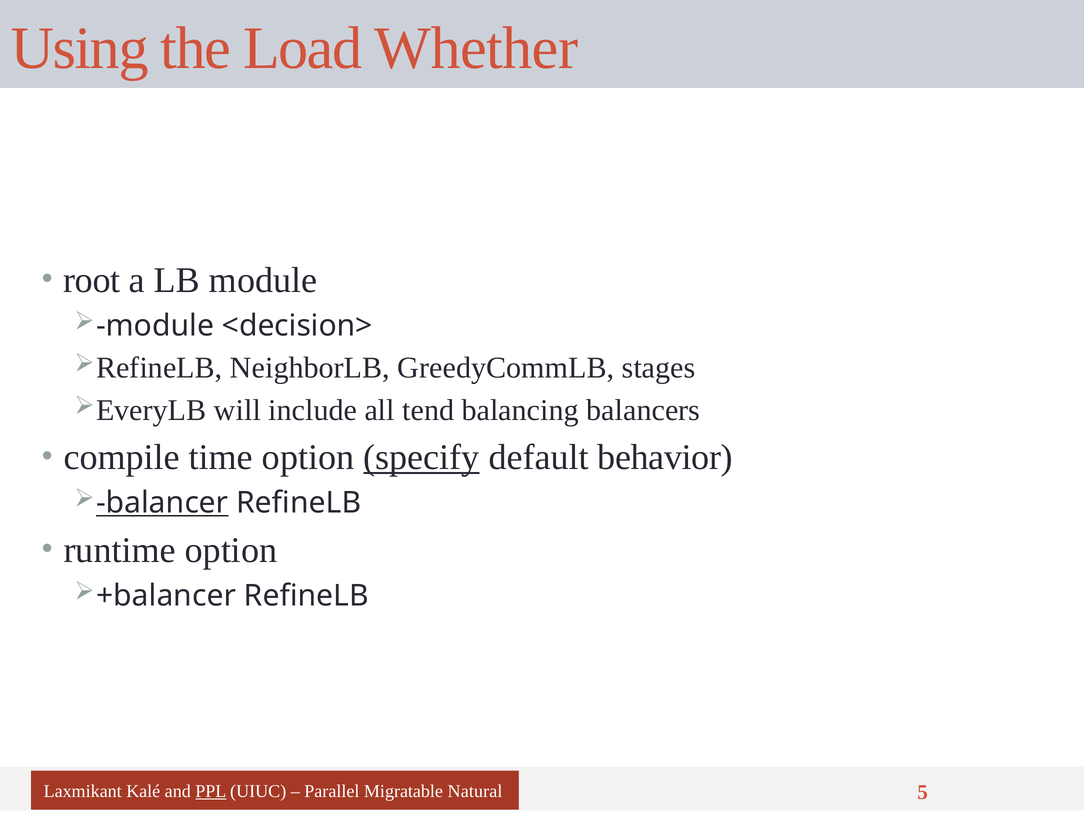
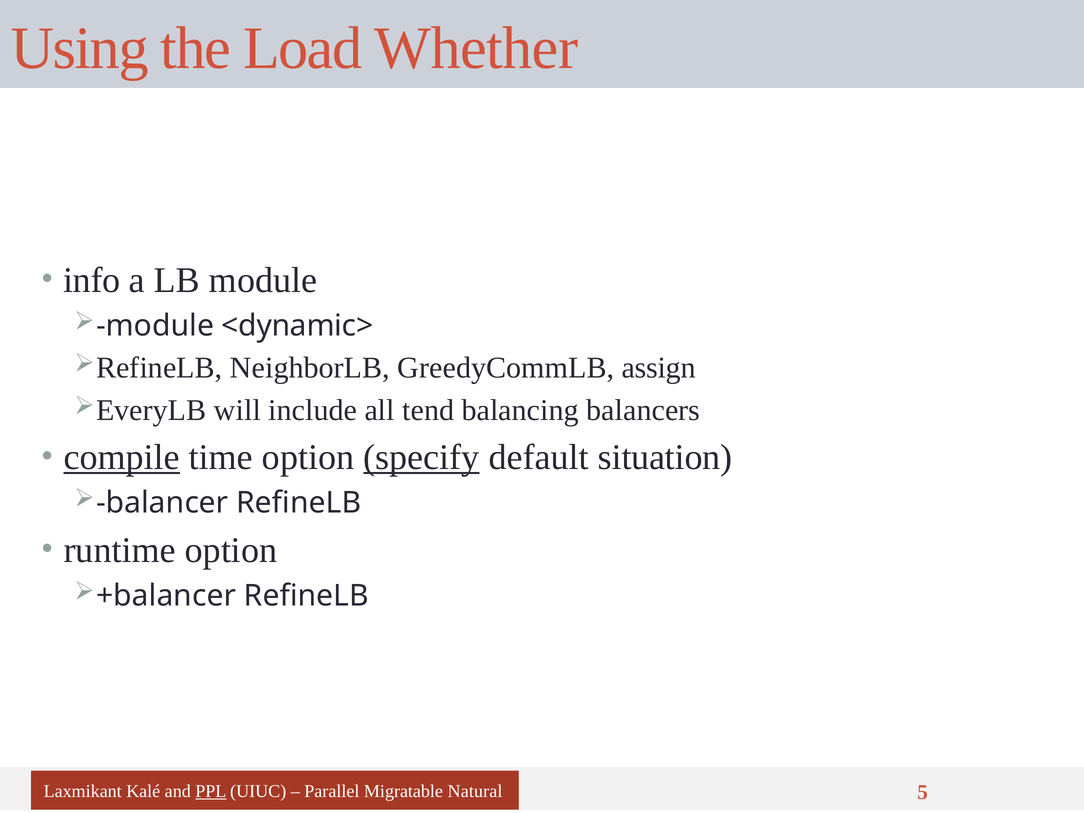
root: root -> info (92, 280)
<decision>: <decision> -> <dynamic> (297, 326)
stages: stages -> assign (659, 368)
compile underline: none -> present (122, 458)
behavior: behavior -> situation (665, 458)
balancer underline: present -> none (162, 503)
